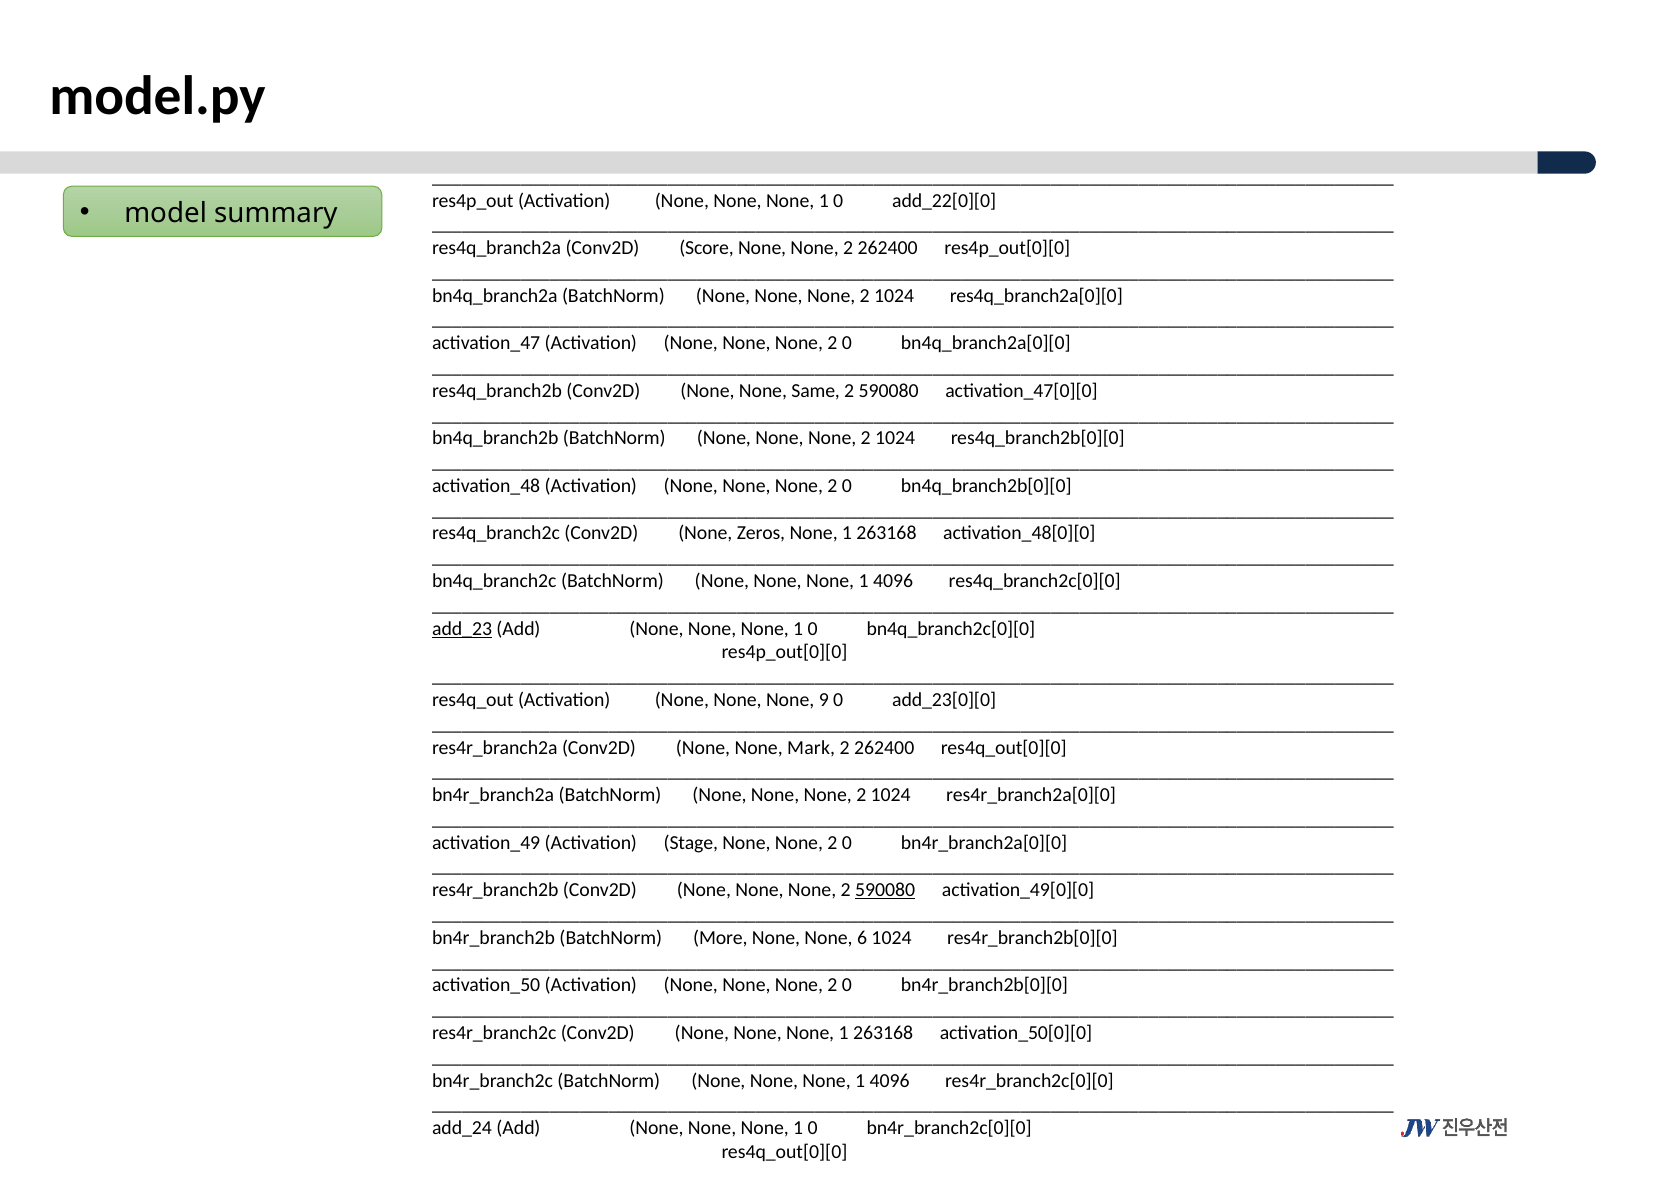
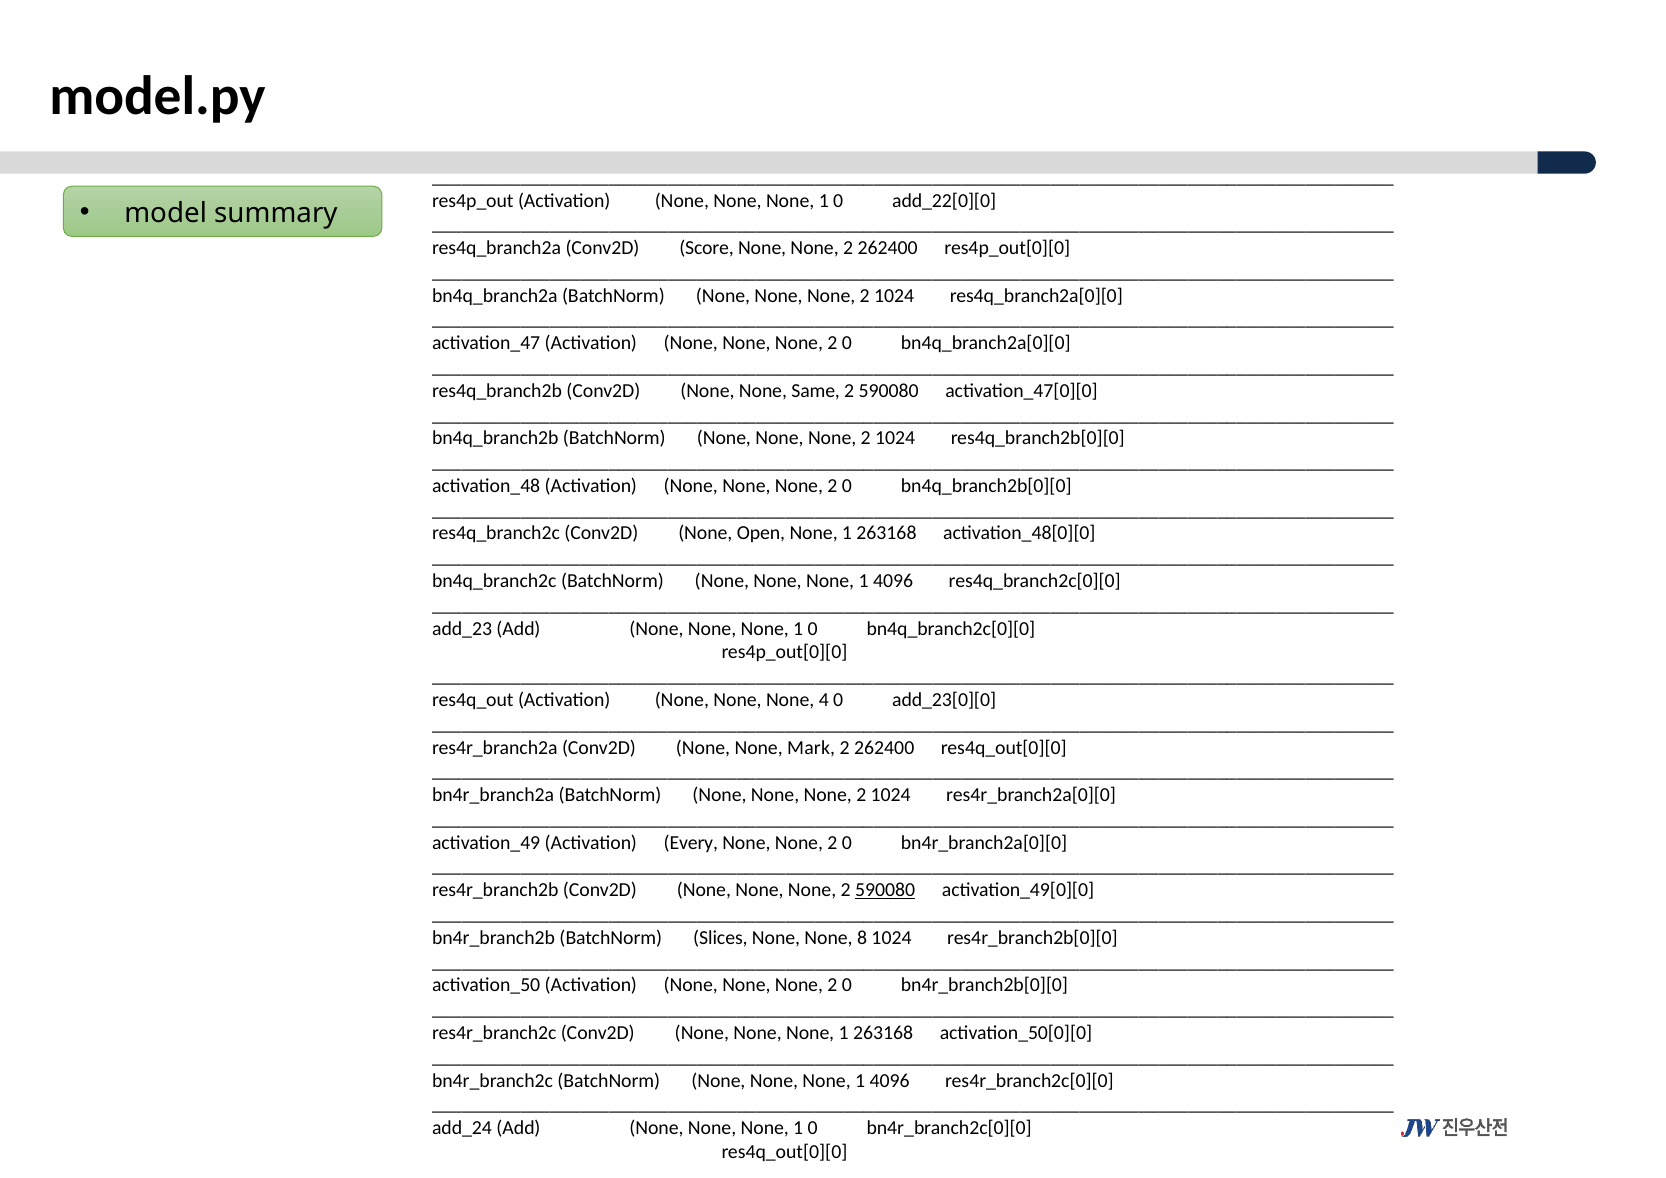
Zeros: Zeros -> Open (761, 533)
add_23 underline: present -> none (462, 629)
9: 9 -> 4 (824, 700)
Stage: Stage -> Every (691, 843)
More: More -> Slices (720, 938)
6: 6 -> 8 (862, 938)
